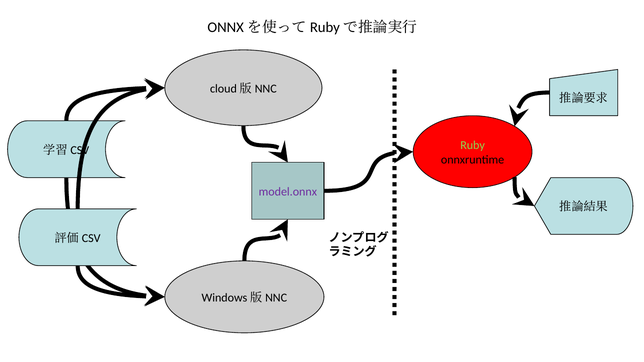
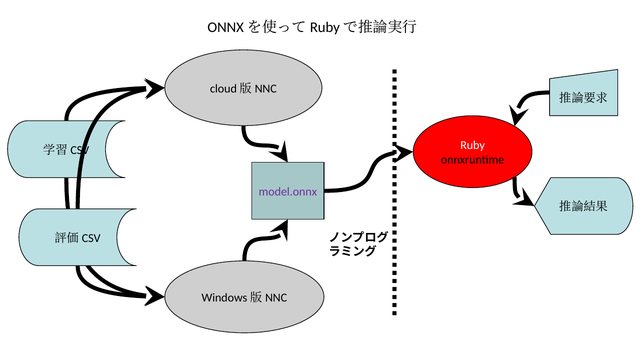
Ruby colour: light green -> white (473, 145)
